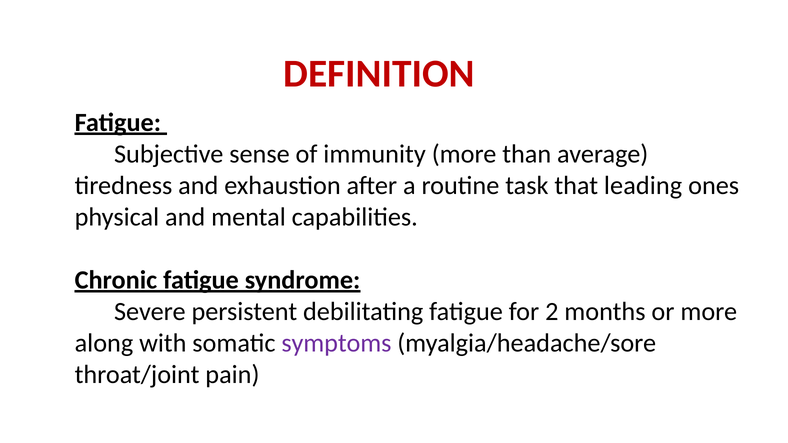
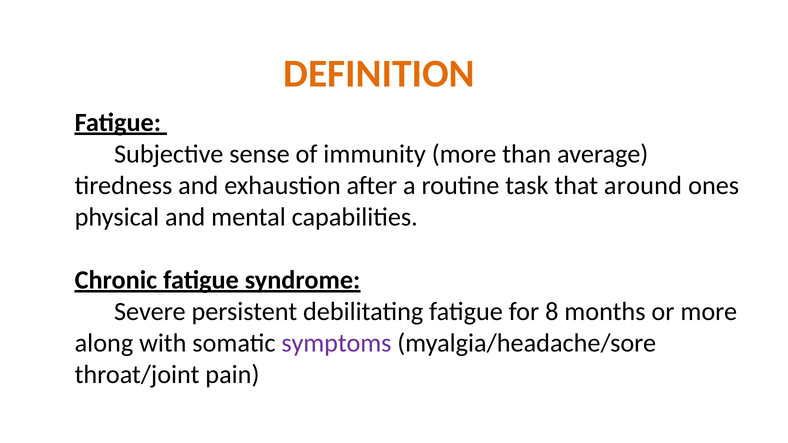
DEFINITION colour: red -> orange (379, 74)
leading: leading -> around (643, 186)
2: 2 -> 8 (552, 312)
